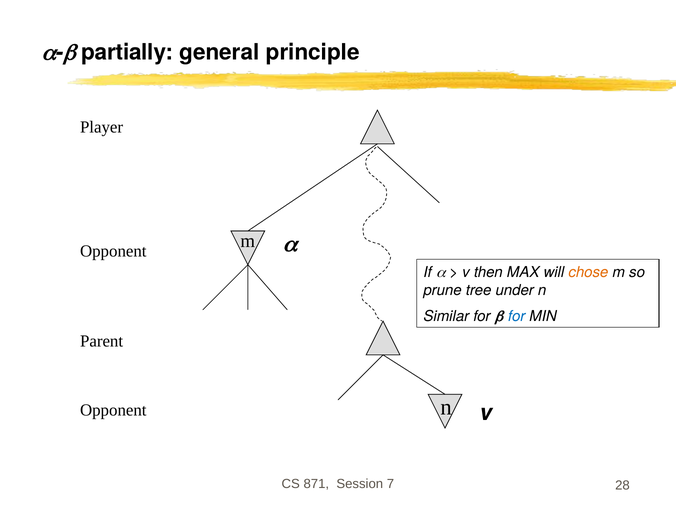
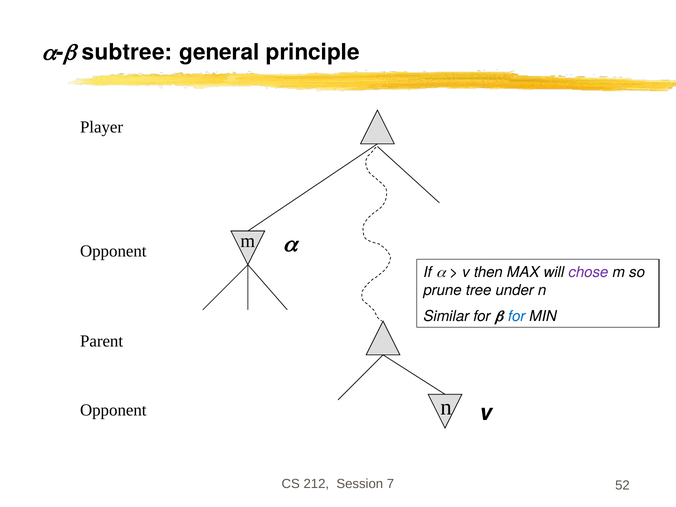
partially: partially -> subtree (127, 52)
chose colour: orange -> purple (588, 273)
871: 871 -> 212 (316, 484)
28: 28 -> 52 (622, 485)
